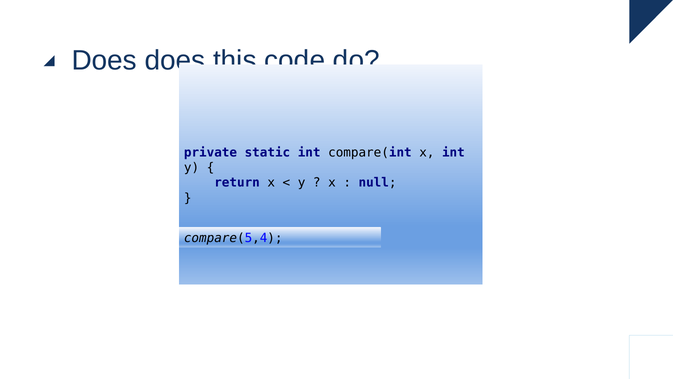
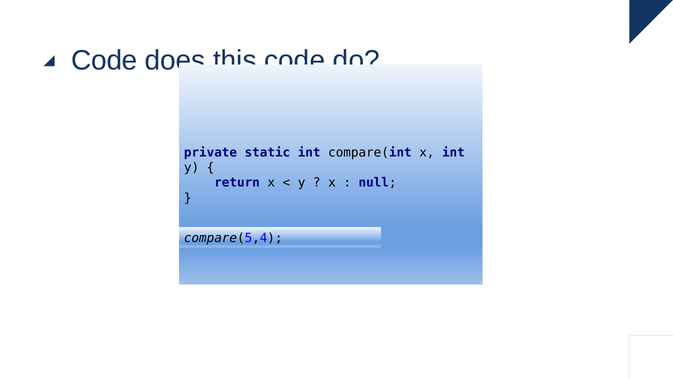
Does: Does -> Code (104, 60)
